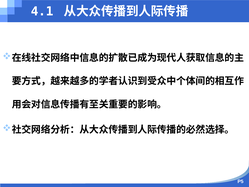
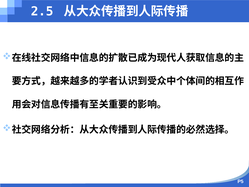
4.1: 4.1 -> 2.5 (42, 11)
